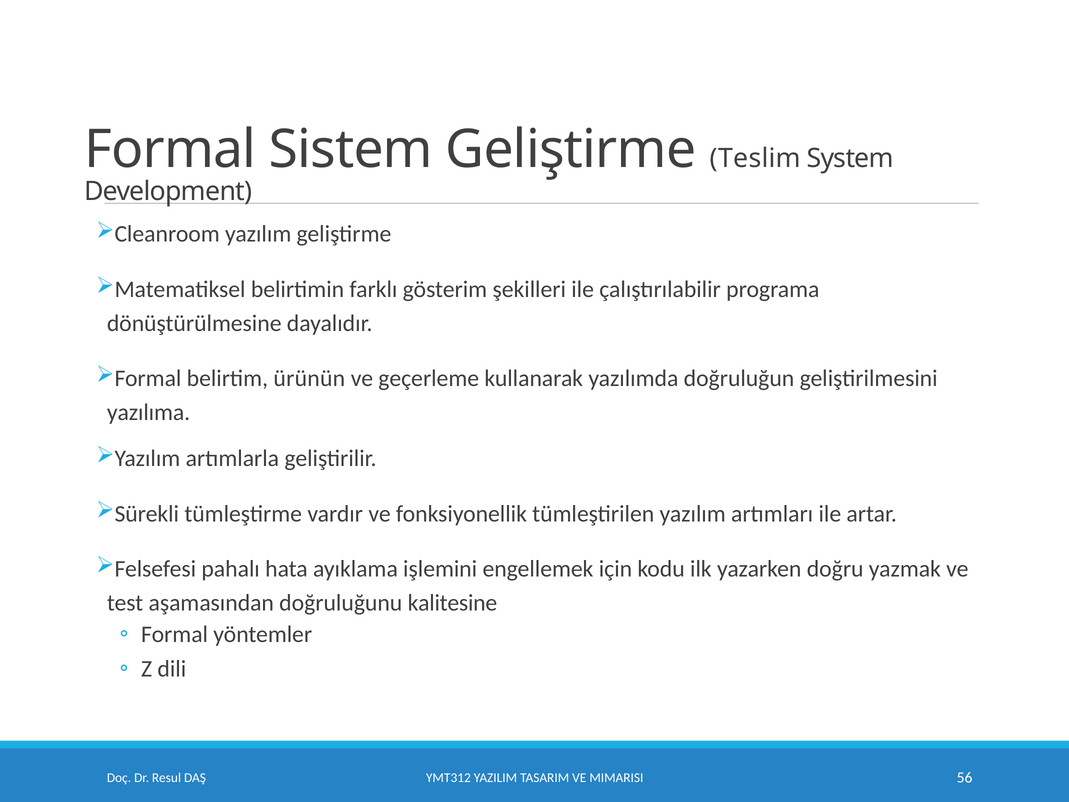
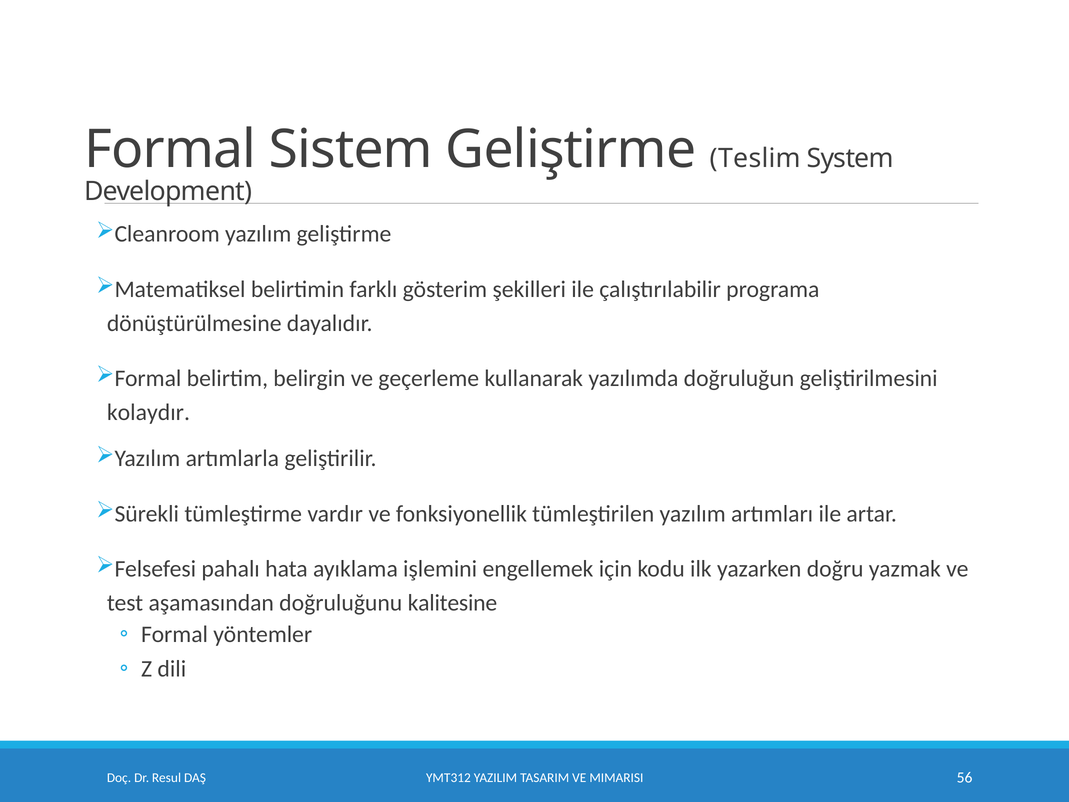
ürünün: ürünün -> belirgin (309, 378)
yazılıma: yazılıma -> kolaydır (148, 412)
